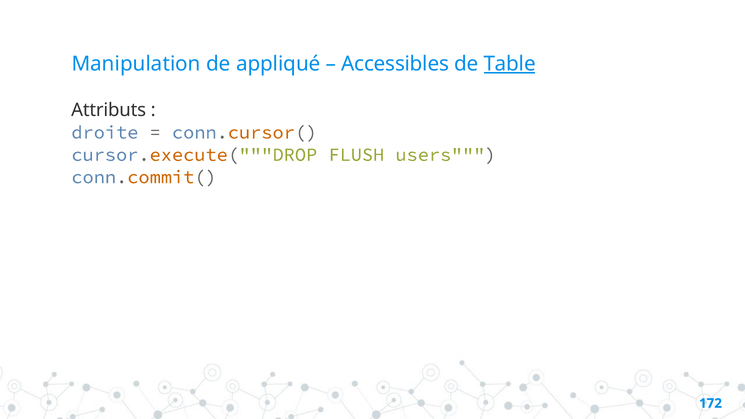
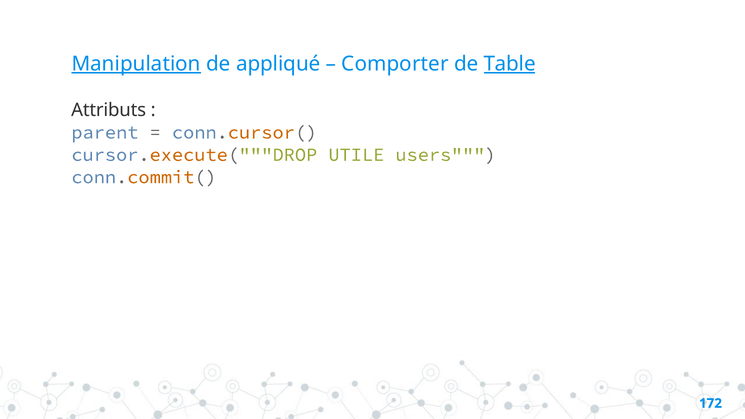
Manipulation underline: none -> present (136, 64)
Accessibles: Accessibles -> Comporter (395, 64)
droite: droite -> parent (105, 132)
FLUSH: FLUSH -> UTILE (356, 155)
